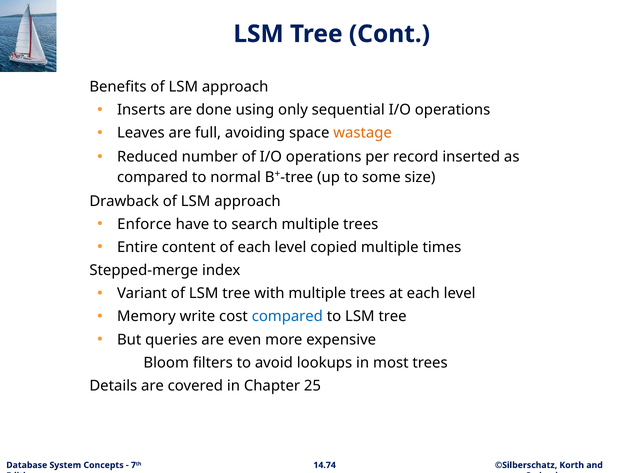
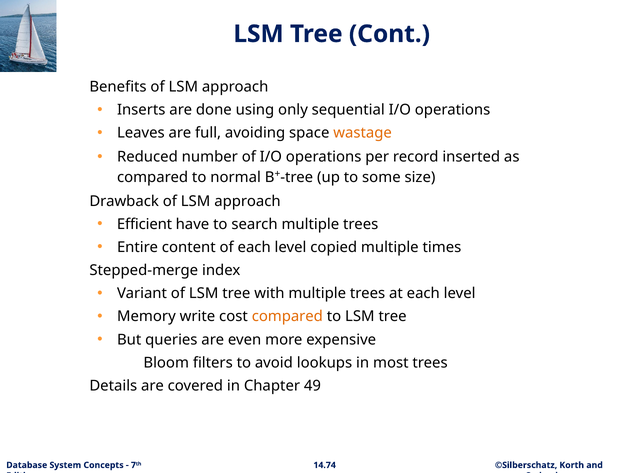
Enforce: Enforce -> Efficient (144, 224)
compared colour: blue -> orange (287, 317)
25: 25 -> 49 (312, 386)
